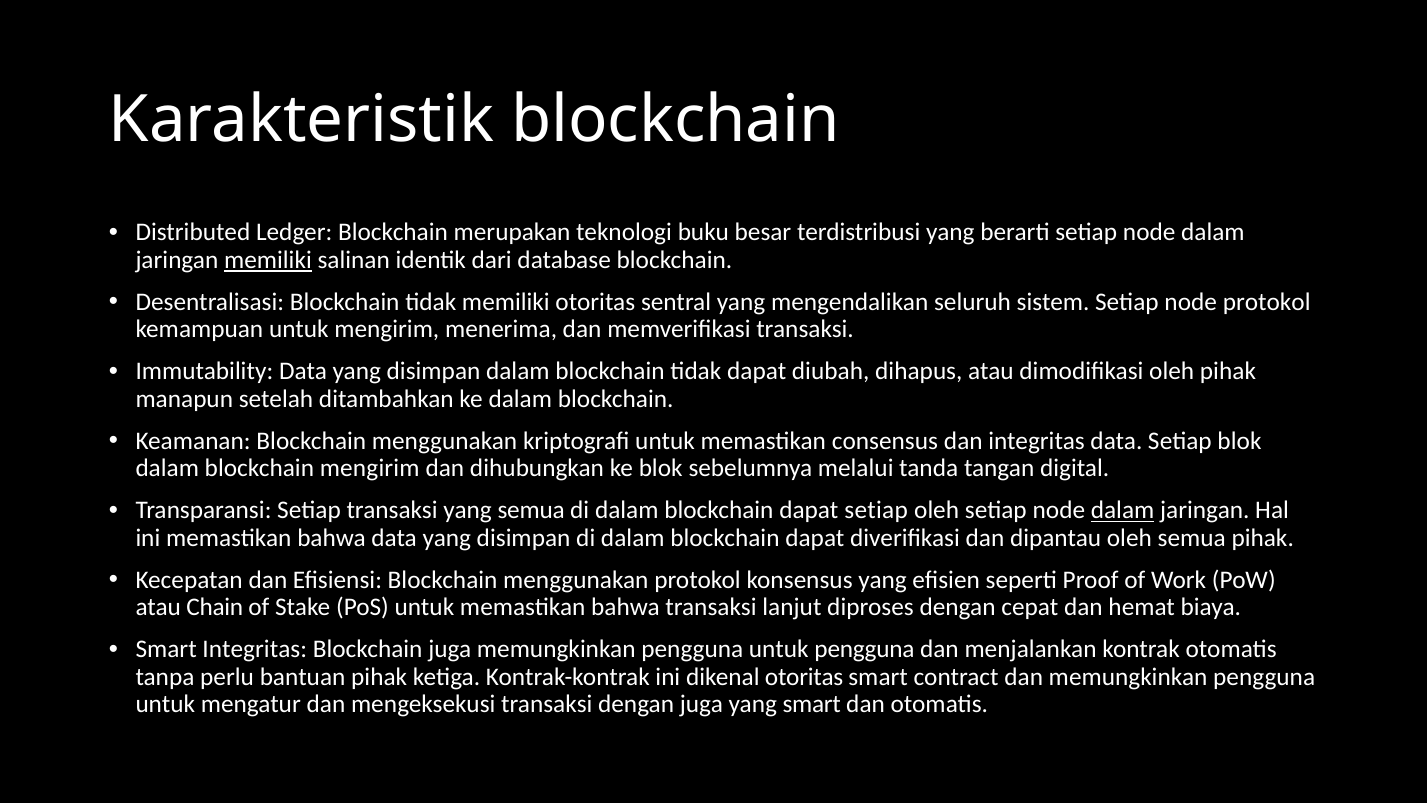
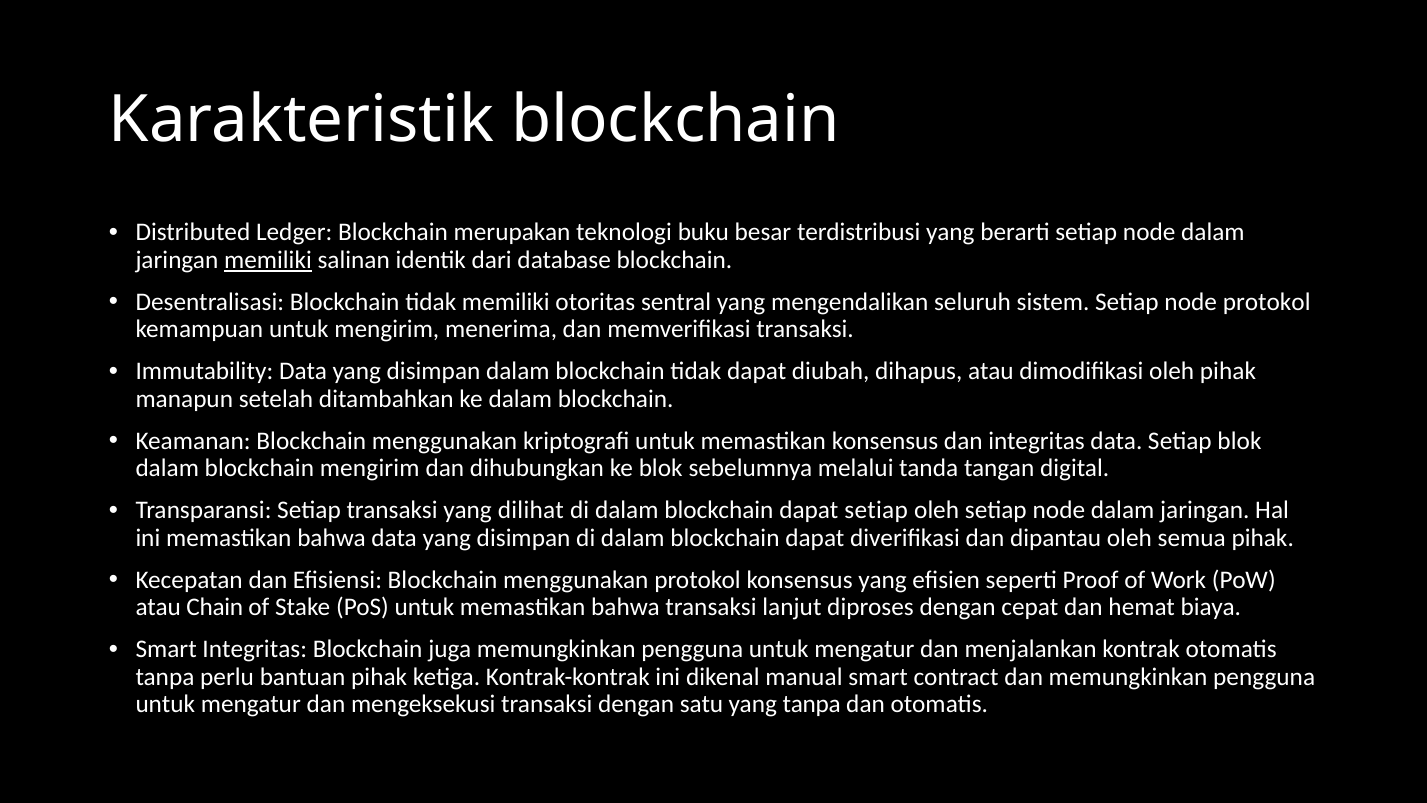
memastikan consensus: consensus -> konsensus (885, 441)
yang semua: semua -> dilihat (531, 510)
dalam underline: present -> none (1123, 510)
pengguna: pengguna -> mengatur (864, 649)
dikenal otoritas: otoritas -> manual (804, 677)
dengan juga: juga -> satu (701, 704)
yang smart: smart -> tanpa (812, 704)
